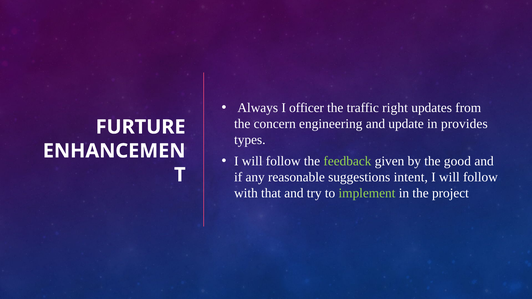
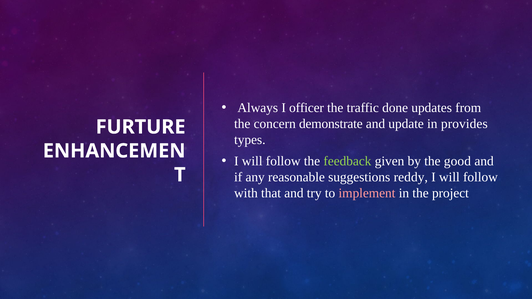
right: right -> done (395, 108)
engineering: engineering -> demonstrate (331, 124)
intent: intent -> reddy (411, 177)
implement colour: light green -> pink (367, 193)
